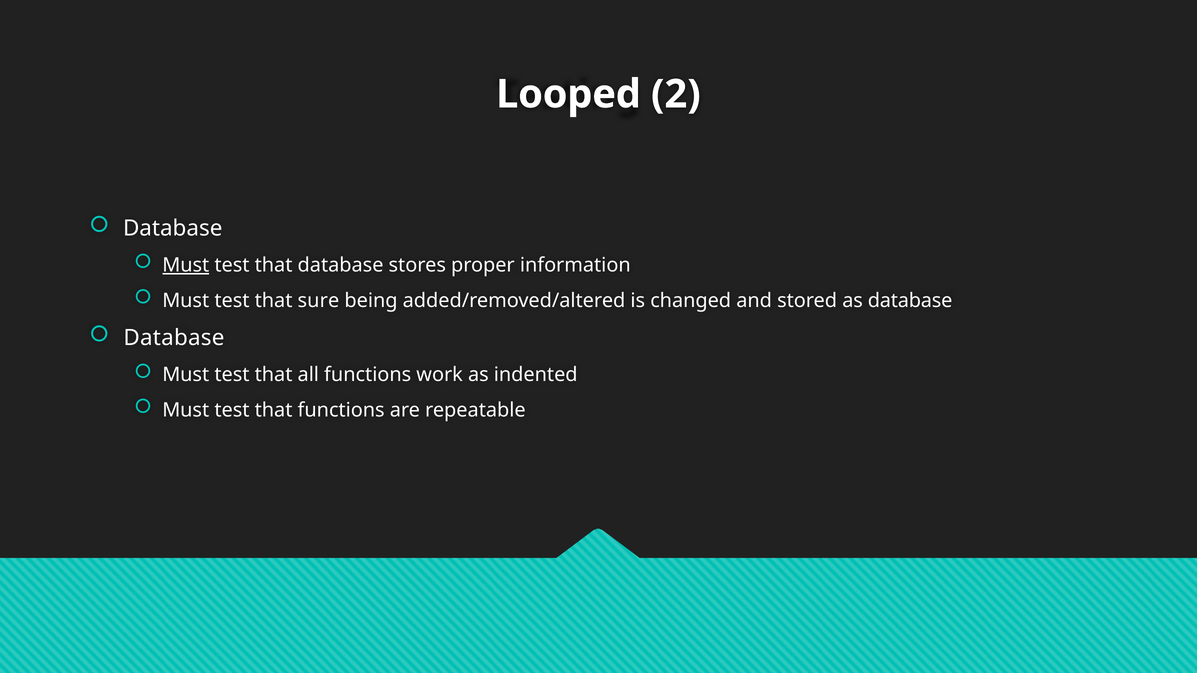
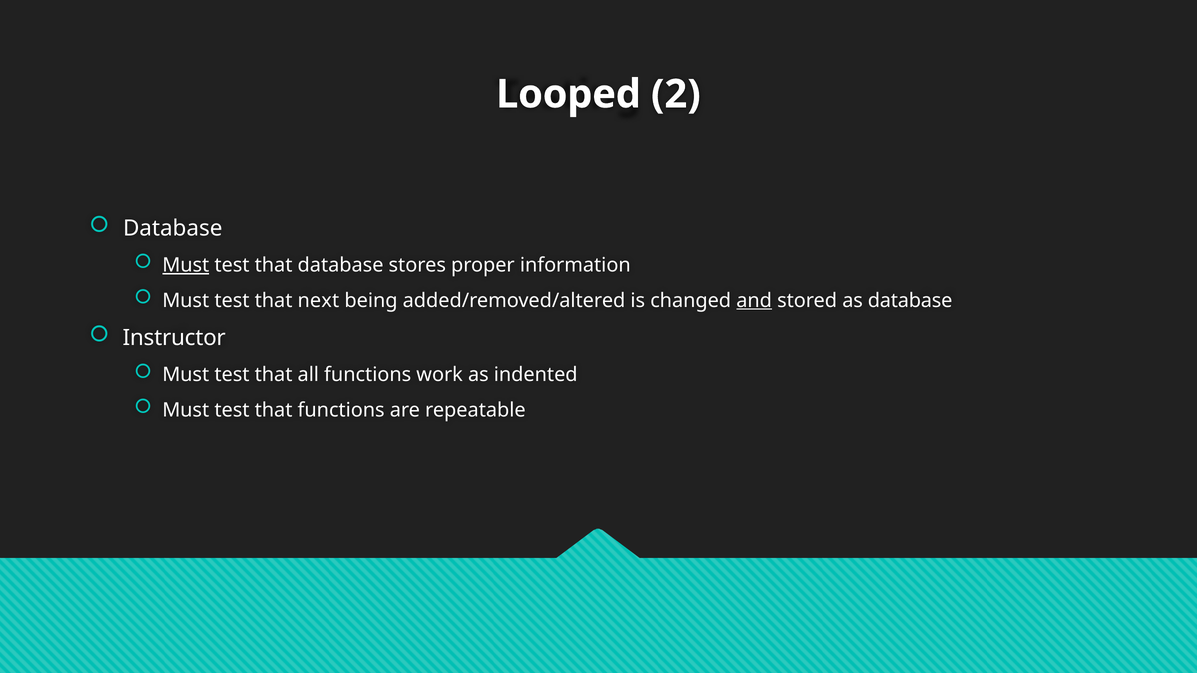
sure: sure -> next (318, 301)
and underline: none -> present (754, 301)
Database: Database -> Instructor (174, 338)
